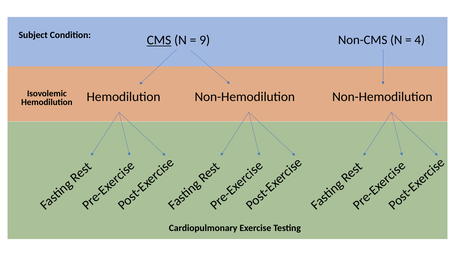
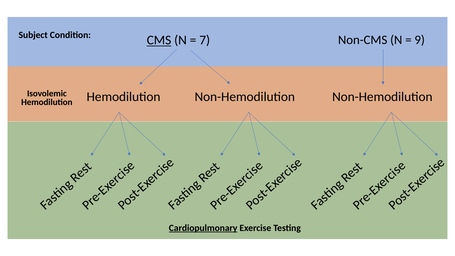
9: 9 -> 7 (205, 40)
4: 4 -> 9 (420, 40)
Cardiopulmonary underline: none -> present (203, 228)
